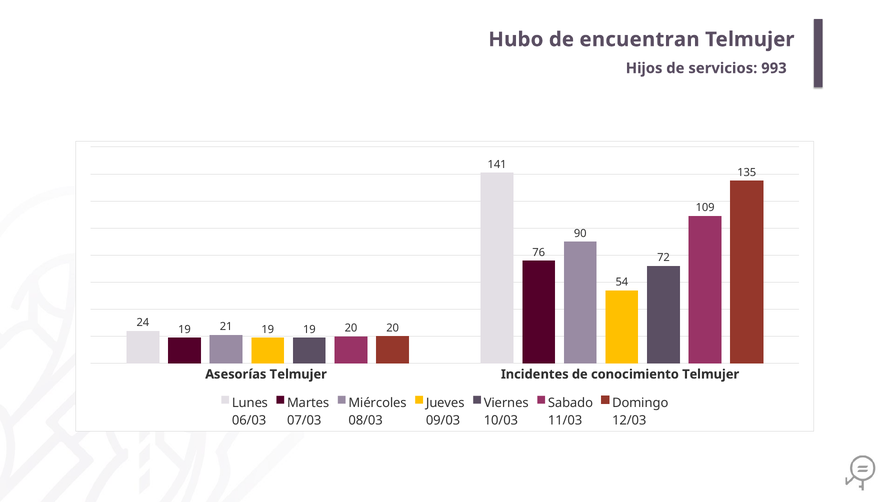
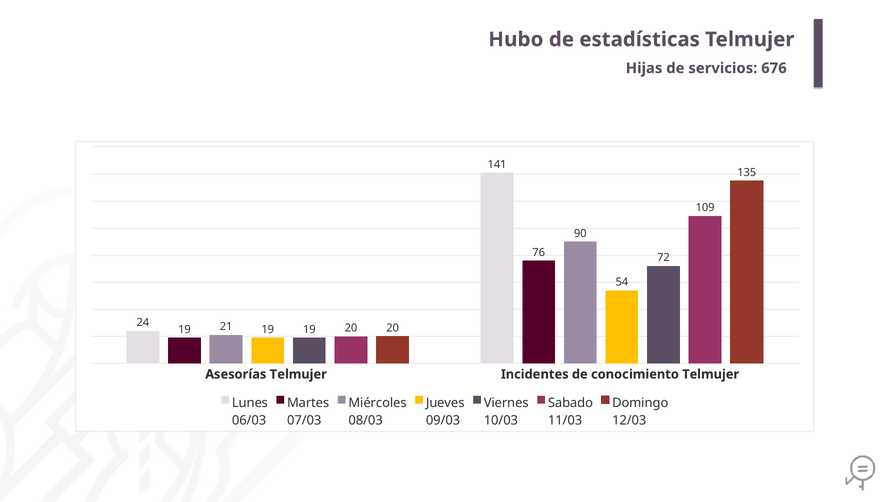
encuentran: encuentran -> estadísticas (640, 39)
Hijos: Hijos -> Hijas (644, 68)
993: 993 -> 676 (774, 68)
